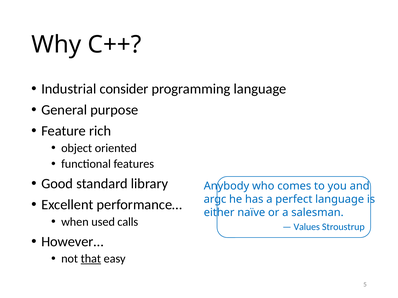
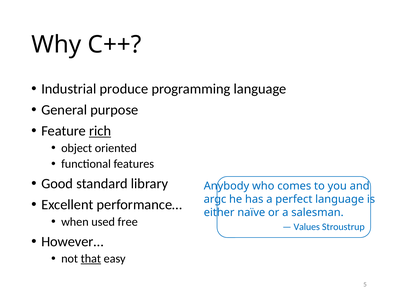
consider: consider -> produce (124, 89)
rich underline: none -> present (100, 131)
calls: calls -> free (128, 222)
